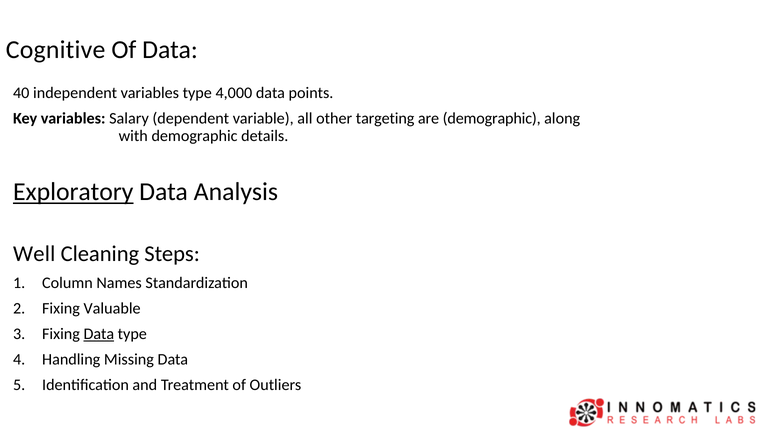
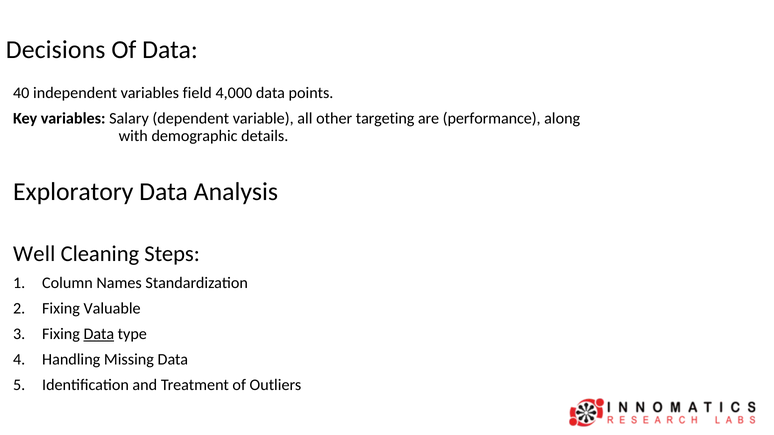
Cognitive: Cognitive -> Decisions (56, 50)
variables type: type -> field (197, 93)
are demographic: demographic -> performance (492, 119)
Exploratory underline: present -> none (73, 192)
